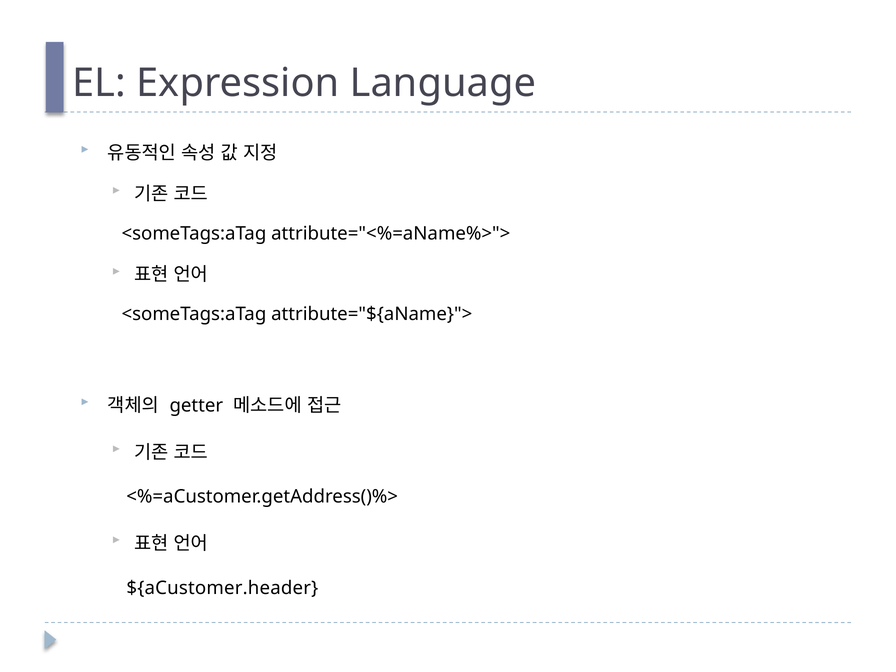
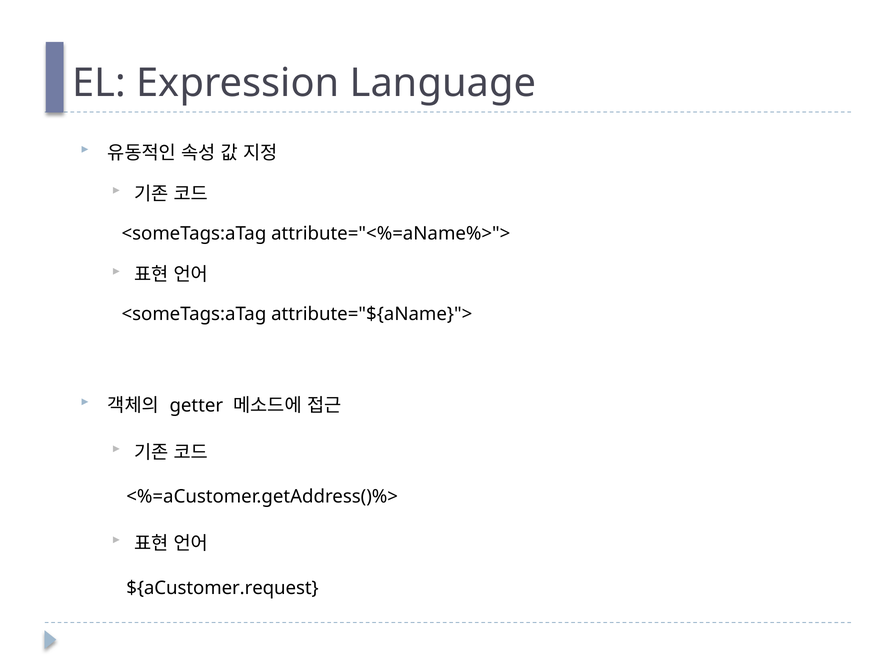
${aCustomer.header: ${aCustomer.header -> ${aCustomer.request (222, 588)
